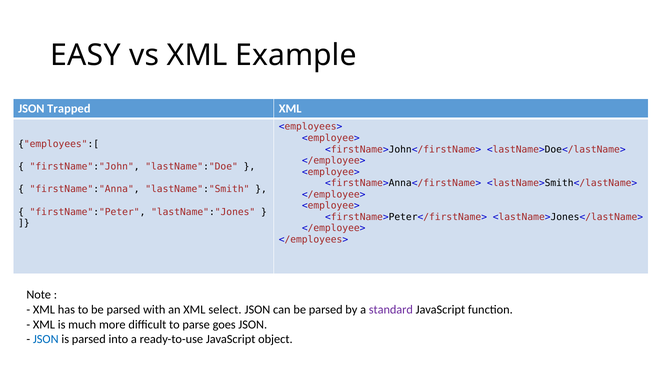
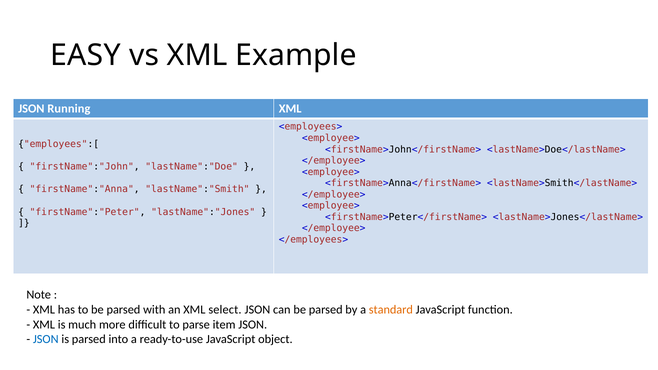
Trapped: Trapped -> Running (69, 109)
standard colour: purple -> orange (391, 310)
goes: goes -> item (224, 325)
